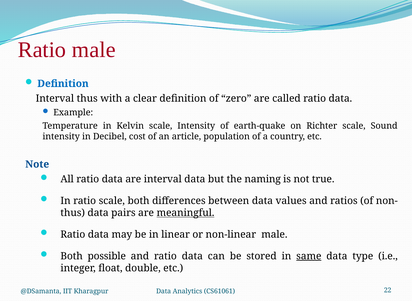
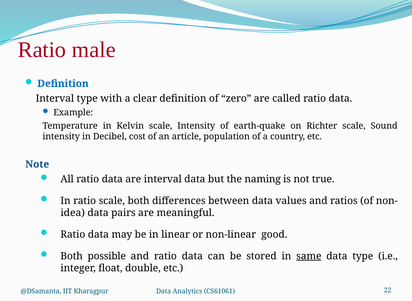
Interval thus: thus -> type (87, 99)
thus: thus -> idea (73, 213)
meaningful underline: present -> none (185, 213)
non-linear male: male -> good (274, 235)
